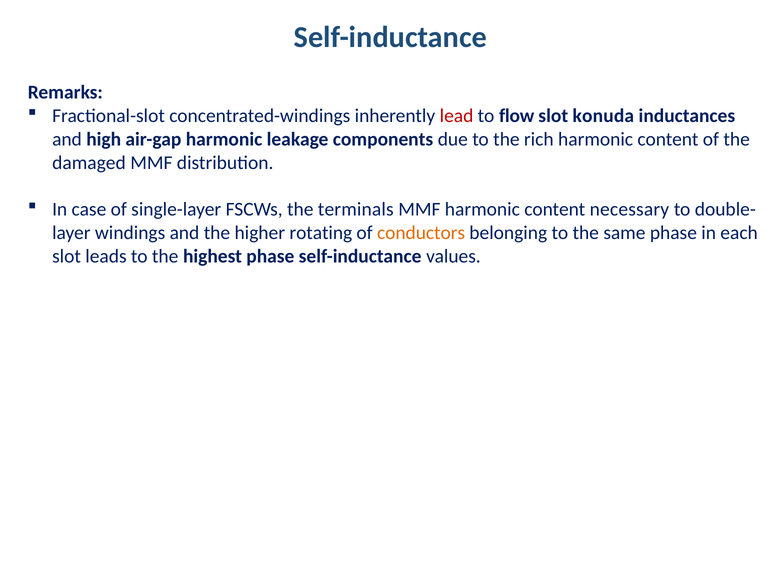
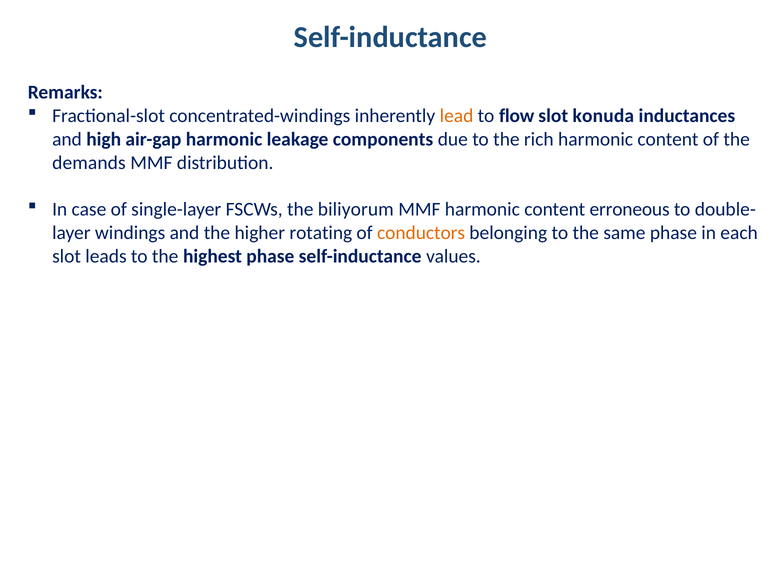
lead colour: red -> orange (457, 116)
damaged: damaged -> demands (89, 162)
terminals: terminals -> biliyorum (356, 209)
necessary: necessary -> erroneous (630, 209)
